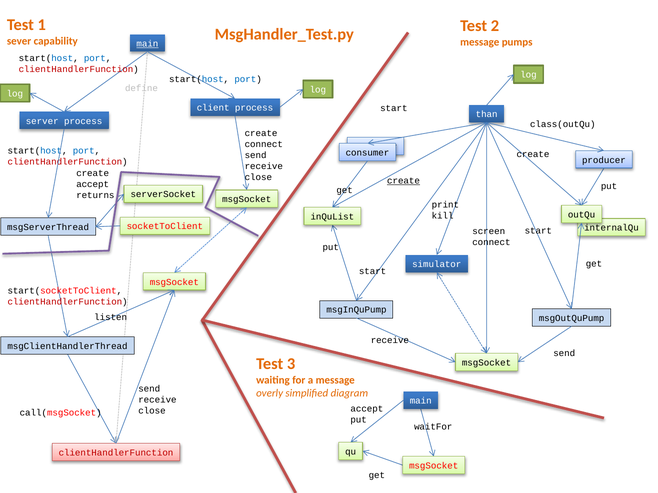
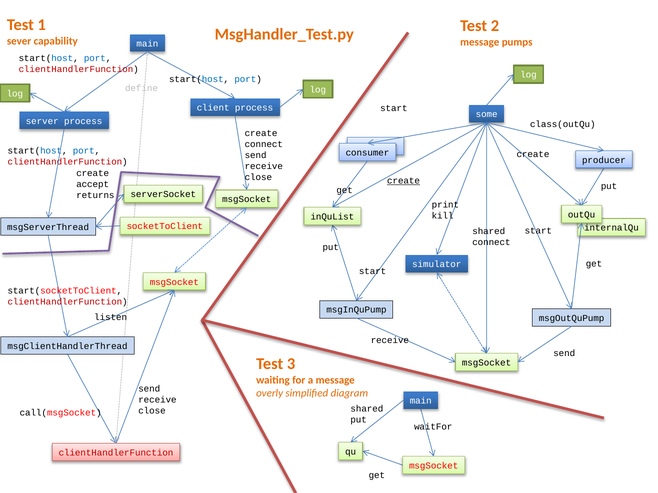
main underline: present -> none (147, 44)
than: than -> some (487, 115)
screen: screen -> shared (489, 232)
accept: accept -> shared (367, 409)
